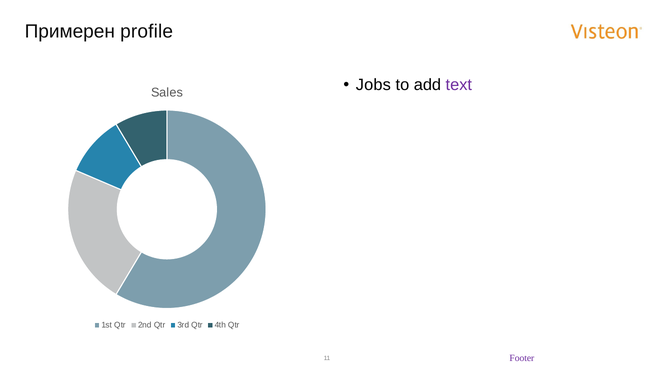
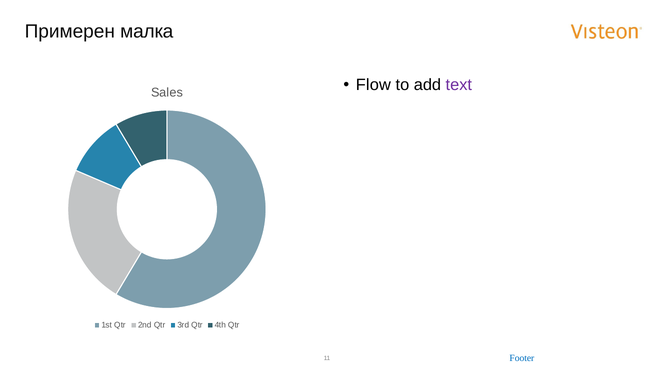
profile: profile -> малка (147, 31)
Jobs: Jobs -> Flow (373, 85)
Footer colour: purple -> blue (522, 358)
